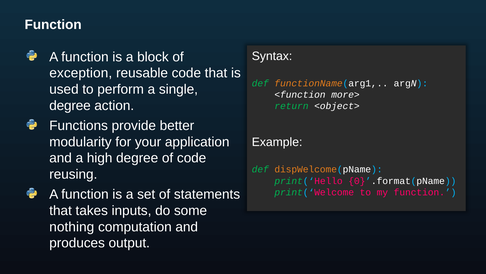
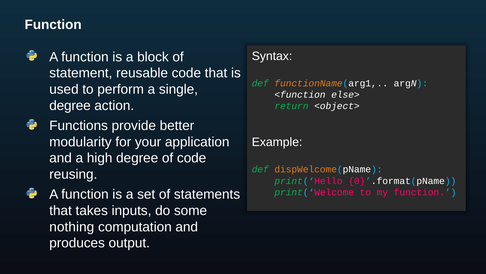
exception: exception -> statement (81, 73)
more>: more> -> else> (345, 95)
